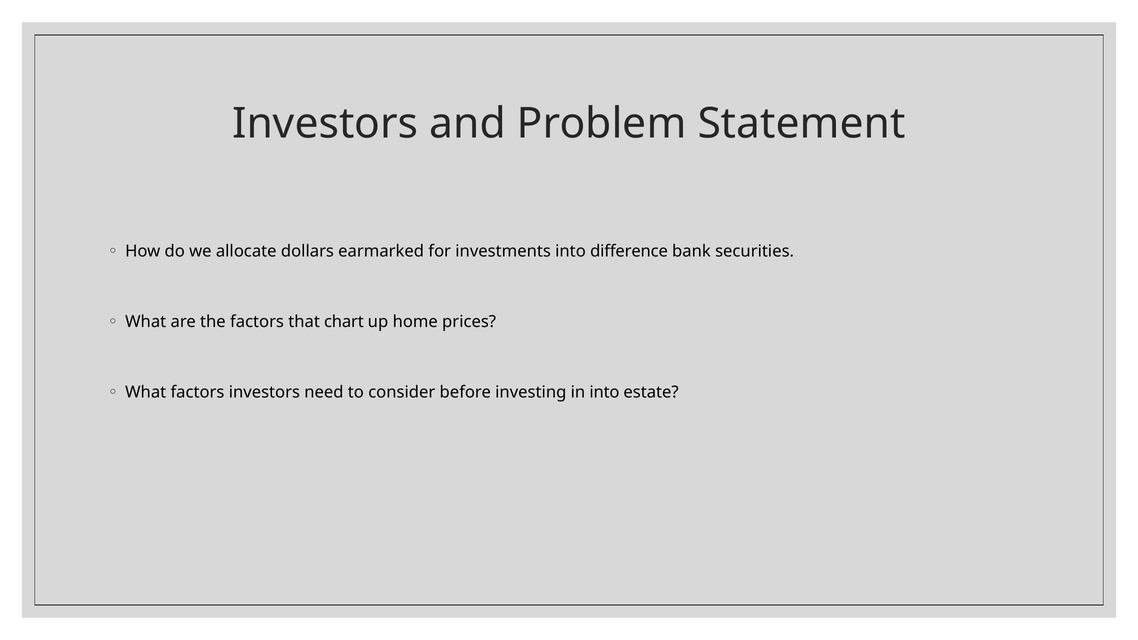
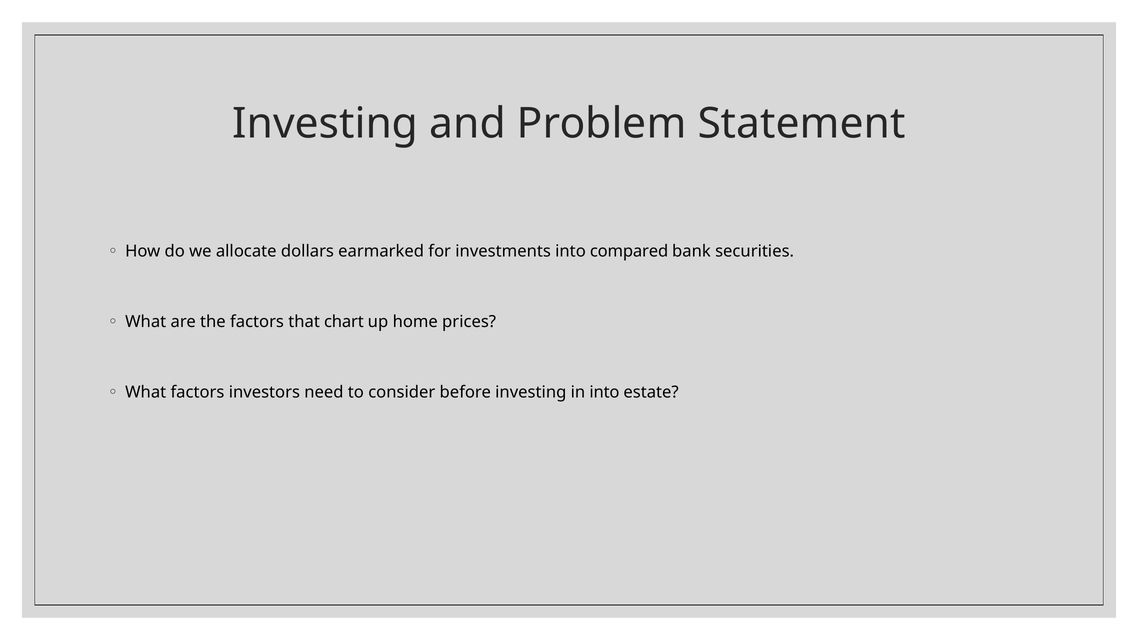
Investors: Investors -> Investing (325, 124)
difference: difference -> compared (629, 252)
